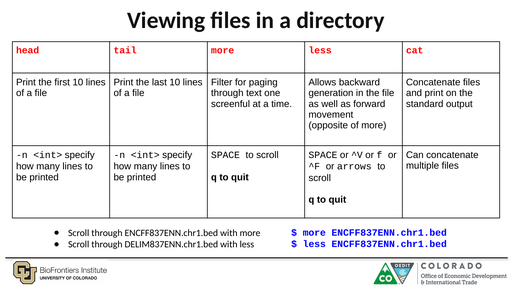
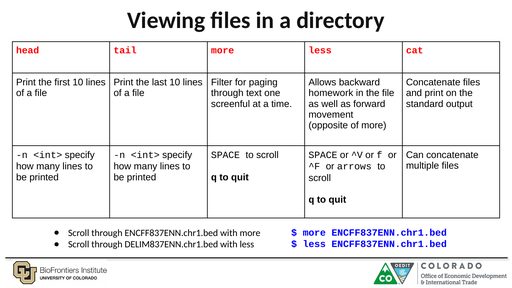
generation: generation -> homework (331, 93)
